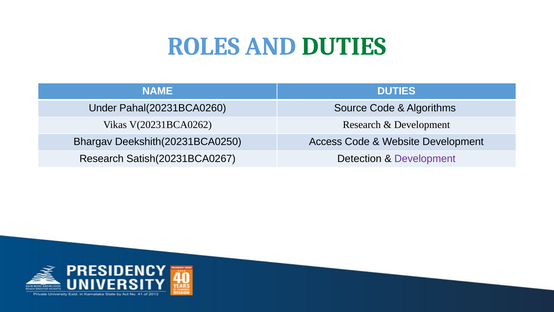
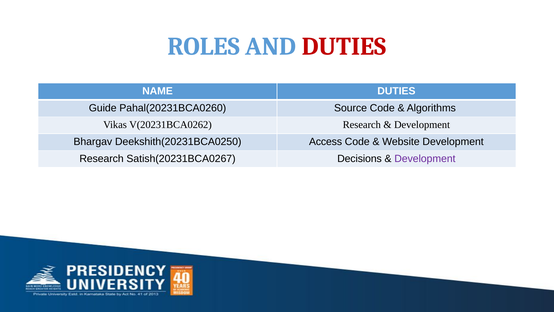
DUTIES colour: green -> red (344, 47)
Under: Under -> Guide (103, 108)
Detection: Detection -> Decisions (360, 158)
